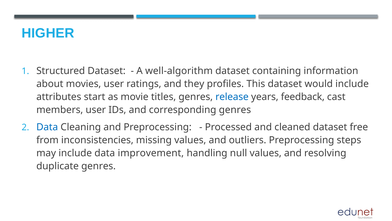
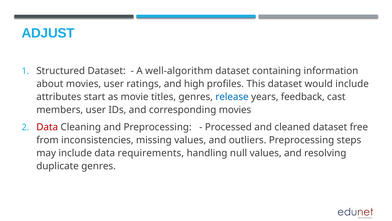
HIGHER: HIGHER -> ADJUST (48, 33)
they: they -> high (194, 84)
corresponding genres: genres -> movies (235, 110)
Data colour: blue -> red (47, 127)
improvement: improvement -> requirements (151, 153)
